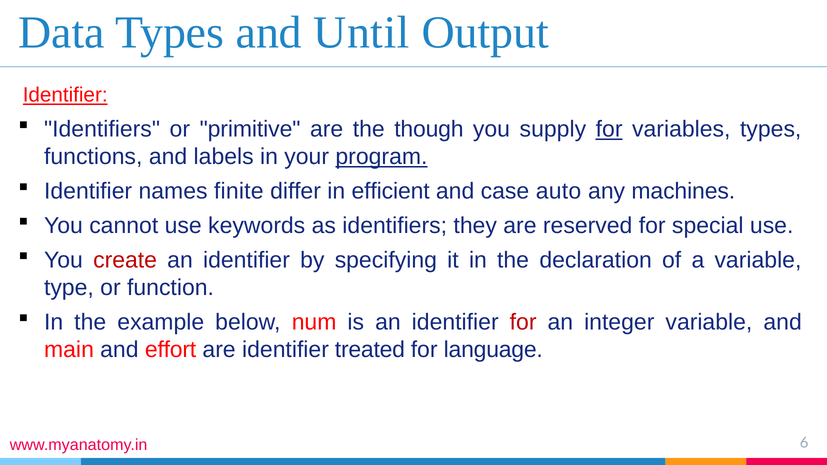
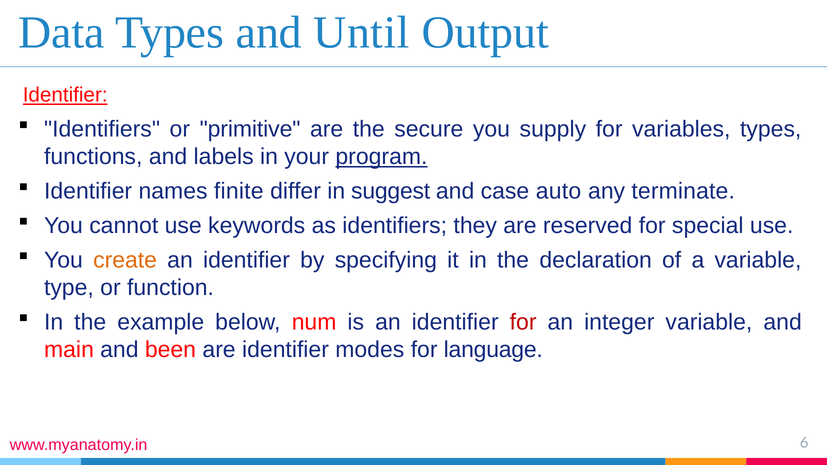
though: though -> secure (429, 129)
for underline: present -> none (609, 129)
efficient: efficient -> suggest (391, 191)
machines: machines -> terminate (683, 191)
create colour: red -> orange (125, 260)
effort: effort -> been (170, 350)
treated: treated -> modes (370, 350)
